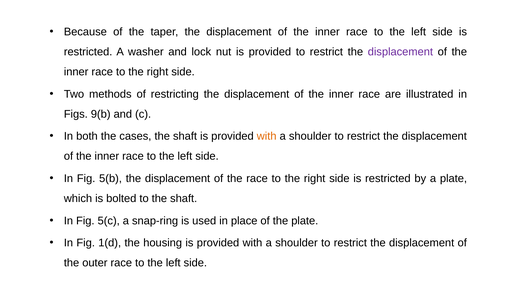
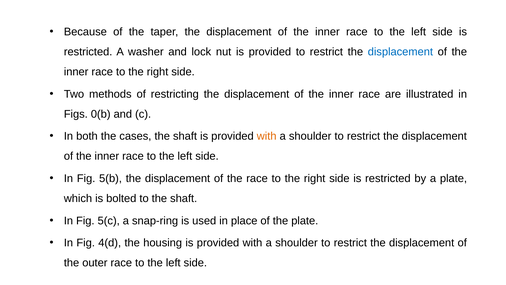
displacement colour: purple -> blue (400, 52)
9(b: 9(b -> 0(b (101, 114)
1(d: 1(d -> 4(d (110, 243)
